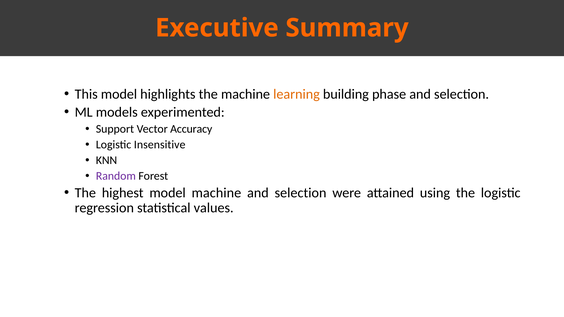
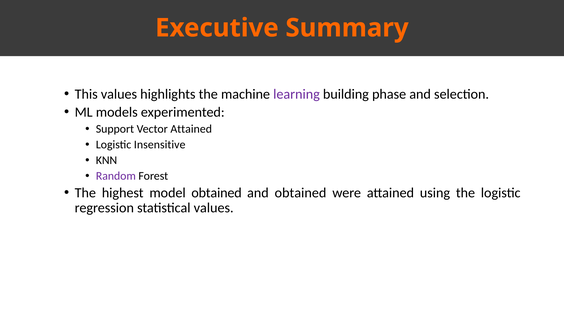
This model: model -> values (119, 94)
learning colour: orange -> purple (297, 94)
Vector Accuracy: Accuracy -> Attained (191, 129)
model machine: machine -> obtained (217, 193)
selection: selection -> obtained (300, 193)
